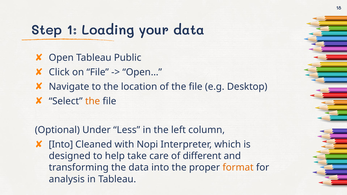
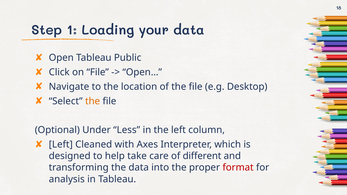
Into: Into -> Left (61, 145)
Nopi: Nopi -> Axes (147, 145)
format colour: orange -> red (238, 168)
